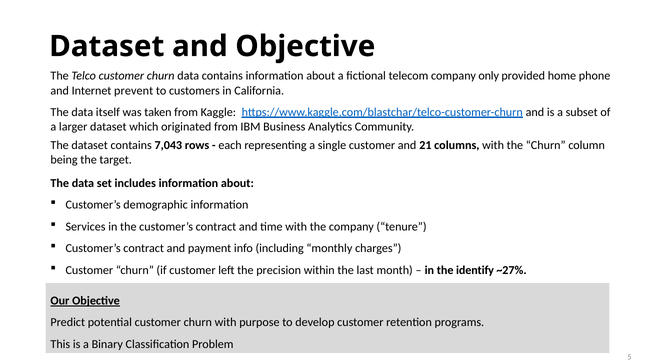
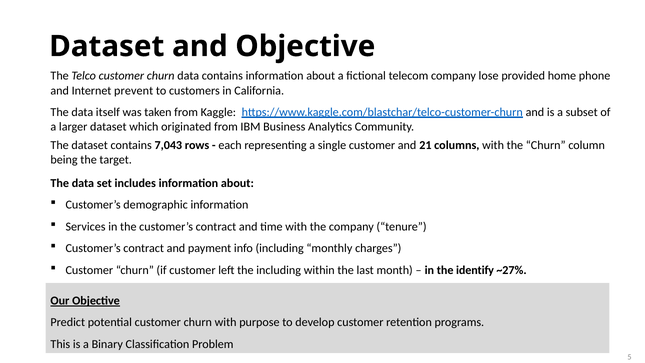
only: only -> lose (489, 76)
the precision: precision -> including (279, 270)
